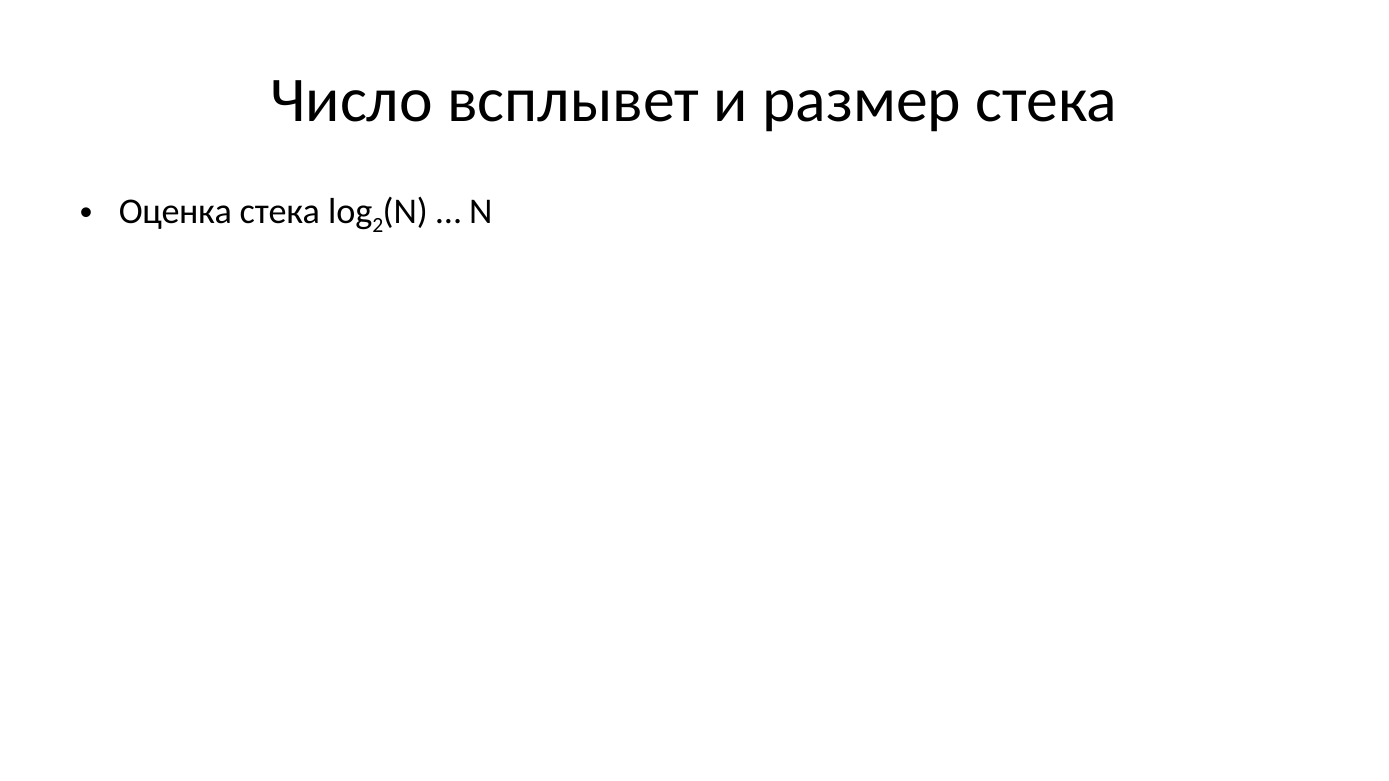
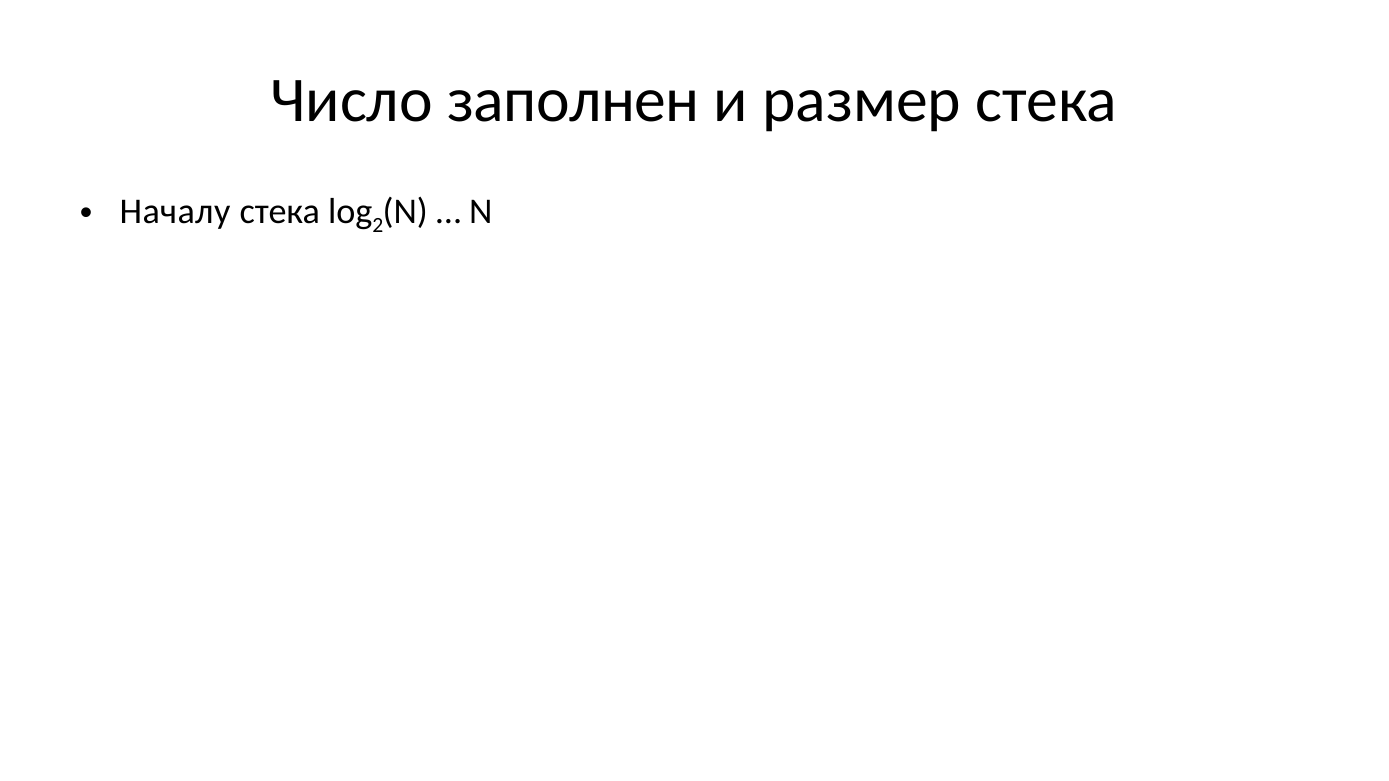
всплывет: всплывет -> заполнен (574, 101)
Оценка: Оценка -> Началу (175, 212)
